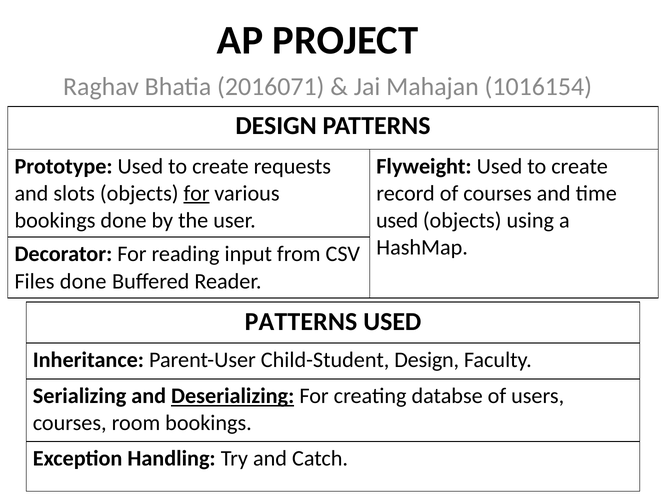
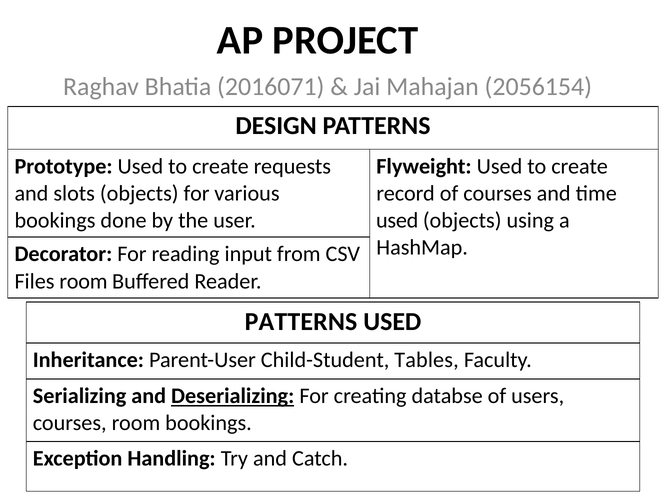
1016154: 1016154 -> 2056154 (538, 87)
for underline: present -> none (197, 194)
Files done: done -> room (83, 281)
Child-Student Design: Design -> Tables (427, 360)
